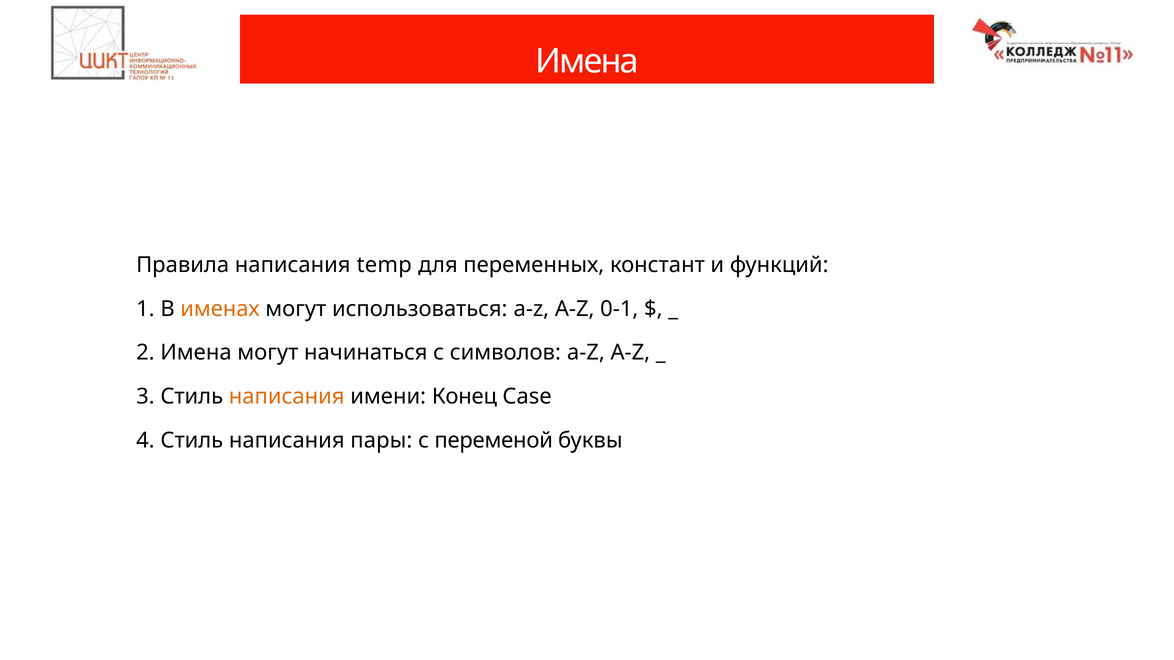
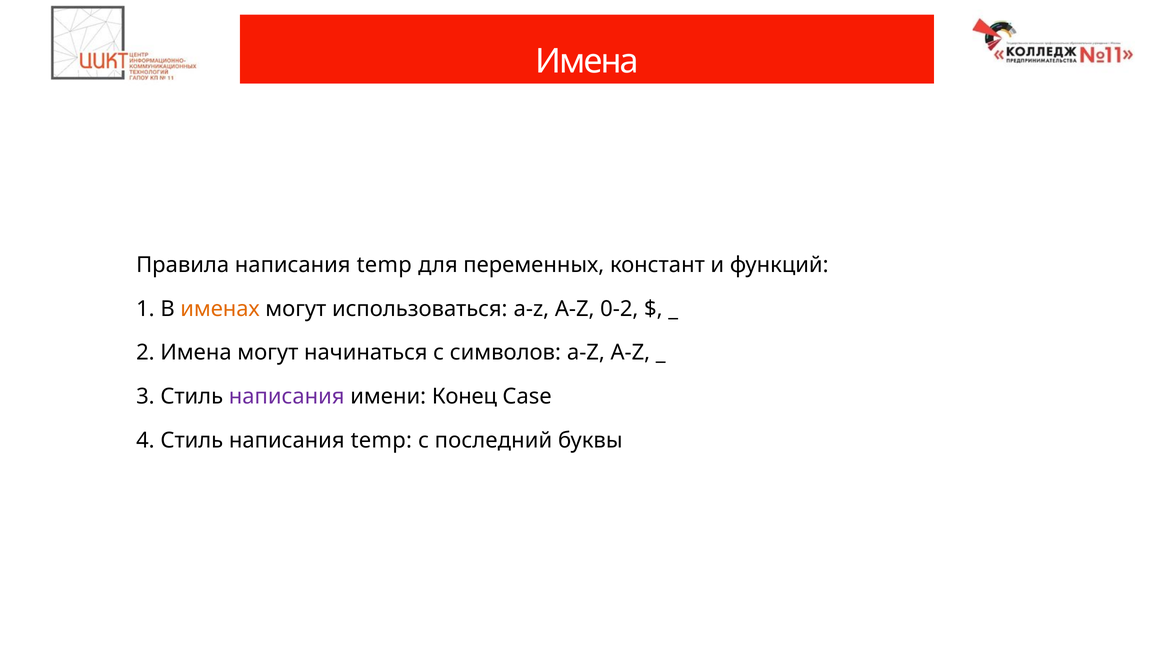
0-1: 0-1 -> 0-2 (619, 309)
написания colour: orange -> purple (287, 397)
Стиль написания пары: пары -> temp (381, 441)
переменой: переменой -> последний (493, 441)
